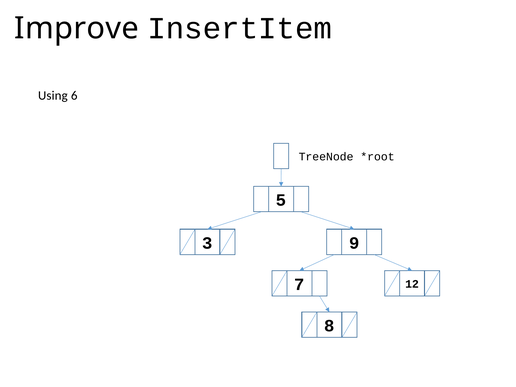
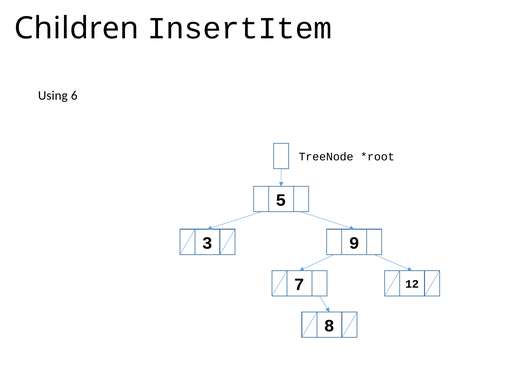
Improve: Improve -> Children (77, 28)
